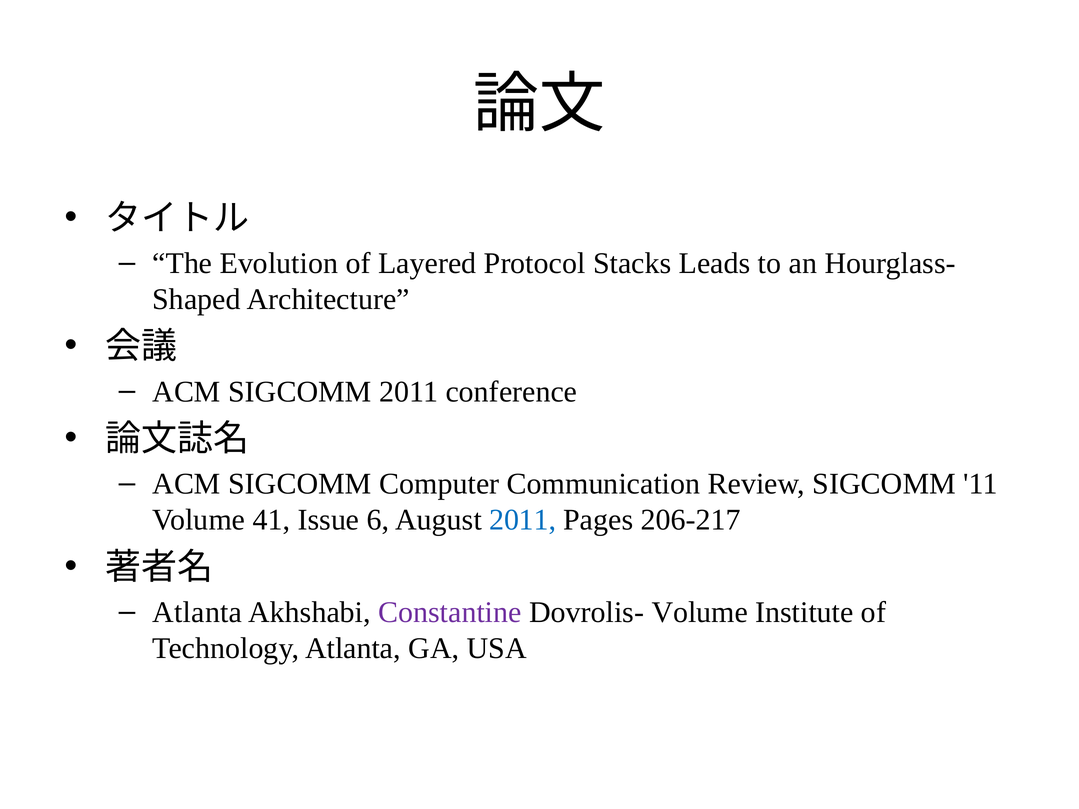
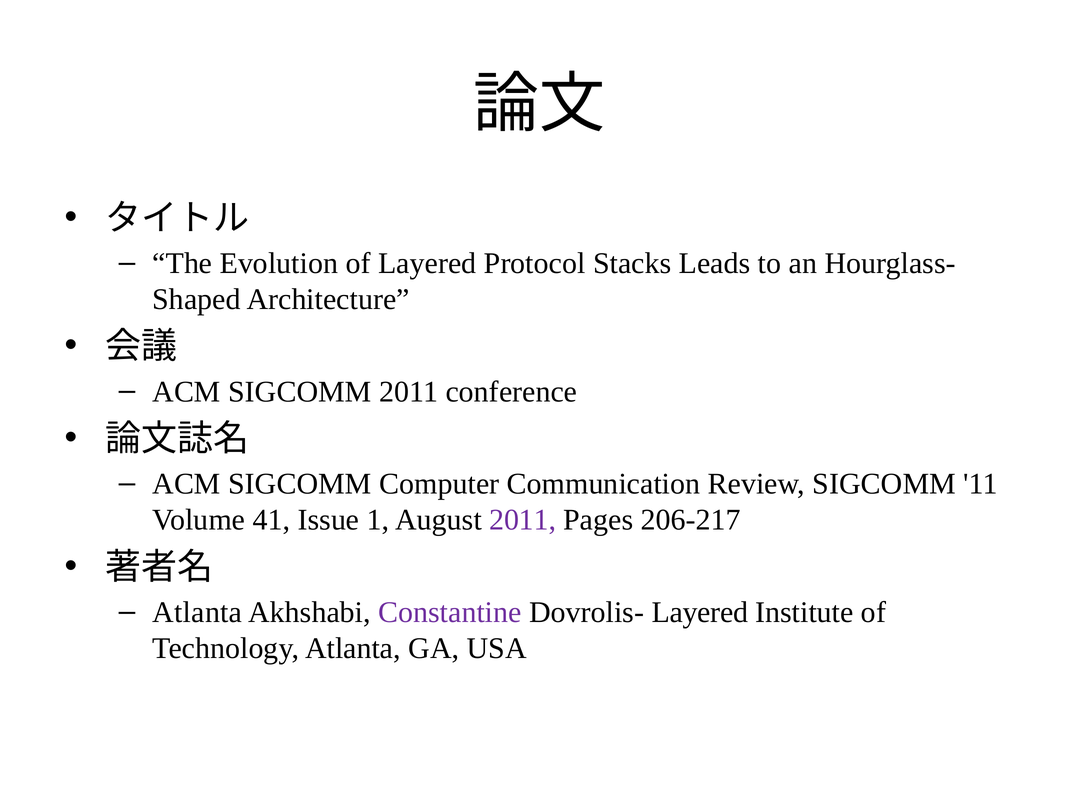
6: 6 -> 1 (378, 520)
2011 colour: blue -> purple (523, 520)
Dovrolis- Volume: Volume -> Layered (700, 613)
